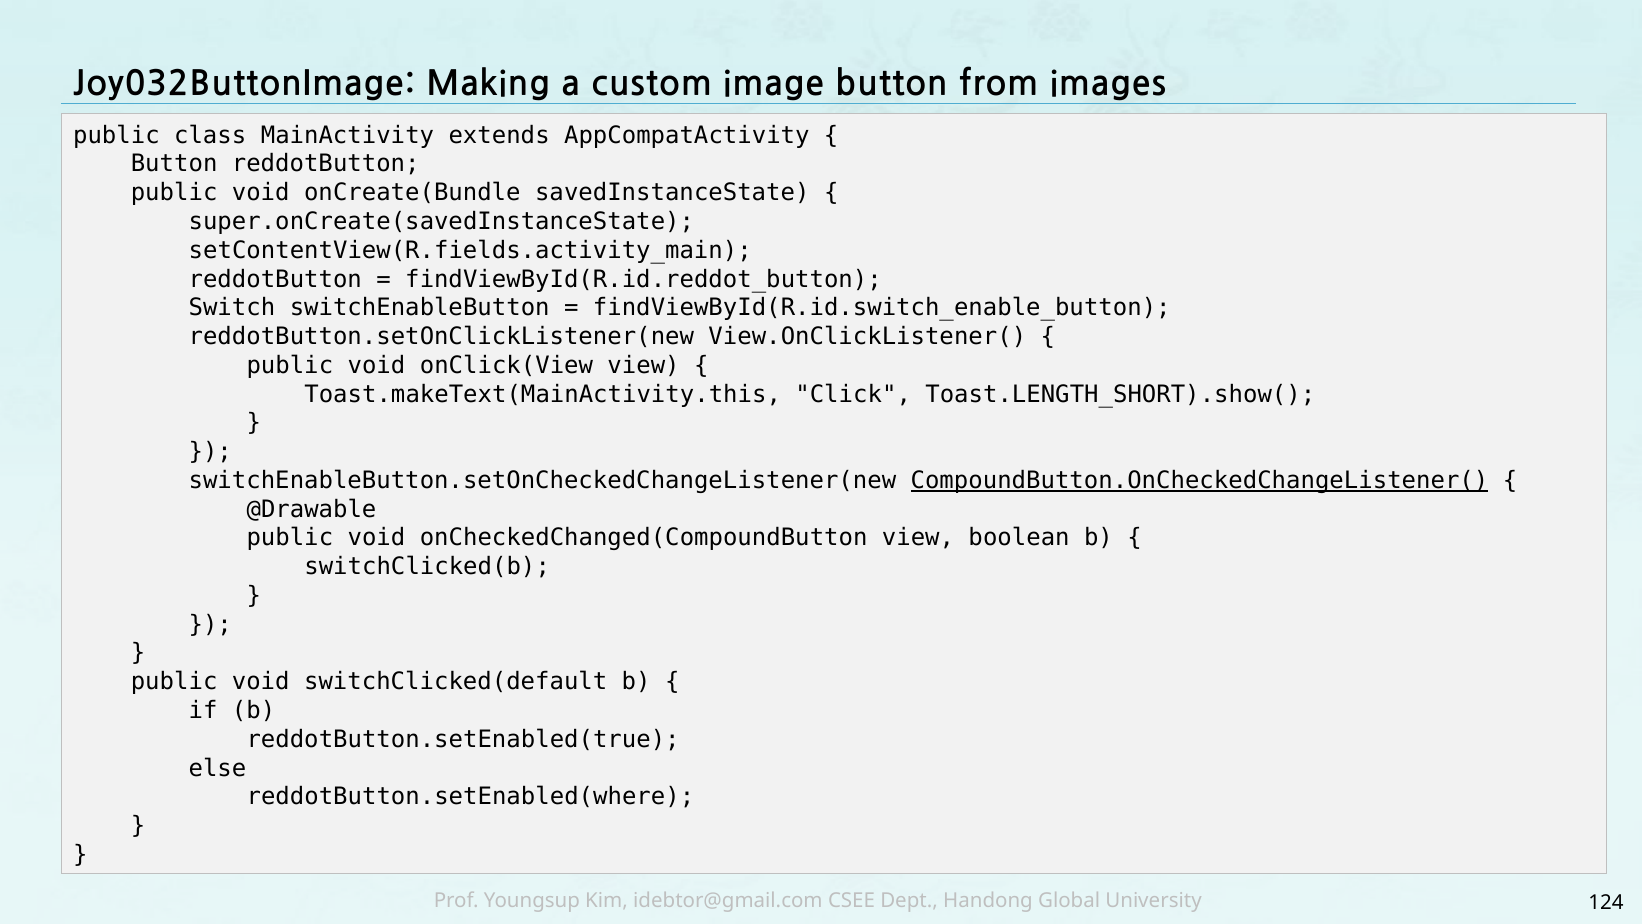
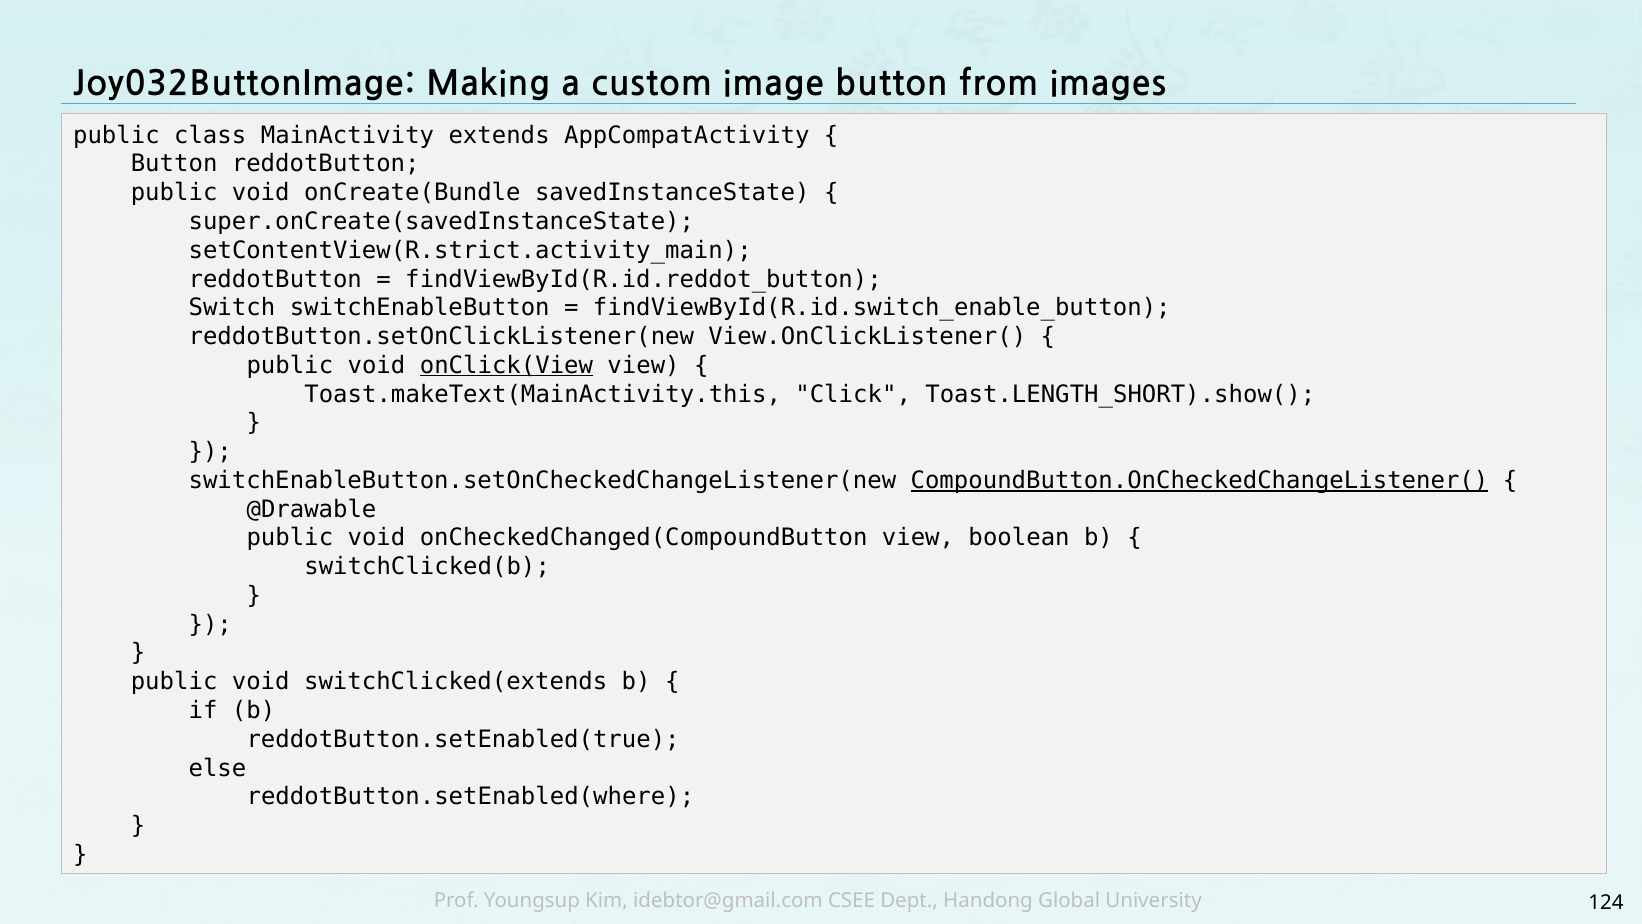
setContentView(R.fields.activity_main: setContentView(R.fields.activity_main -> setContentView(R.strict.activity_main (470, 250)
onClick(View underline: none -> present (506, 365)
switchClicked(default: switchClicked(default -> switchClicked(extends (456, 682)
